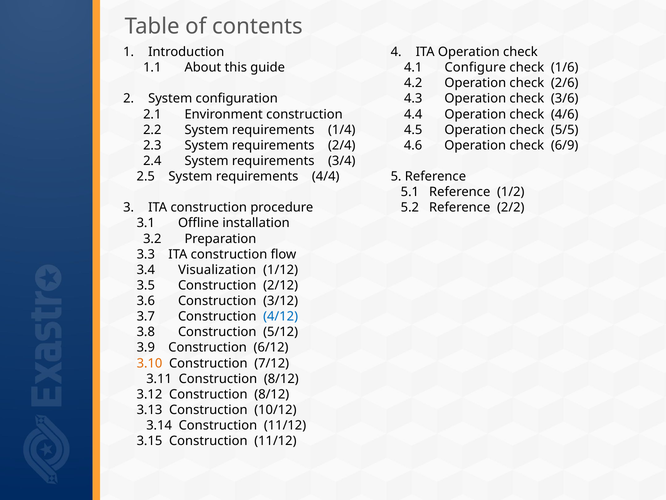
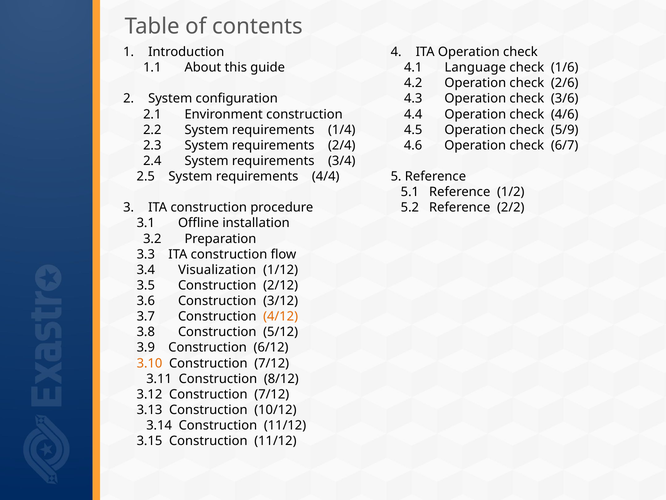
Configure: Configure -> Language (475, 67)
5/5: 5/5 -> 5/9 (565, 130)
6/9: 6/9 -> 6/7 (565, 145)
4/12 colour: blue -> orange (281, 316)
3.12 Construction 8/12: 8/12 -> 7/12 (272, 394)
